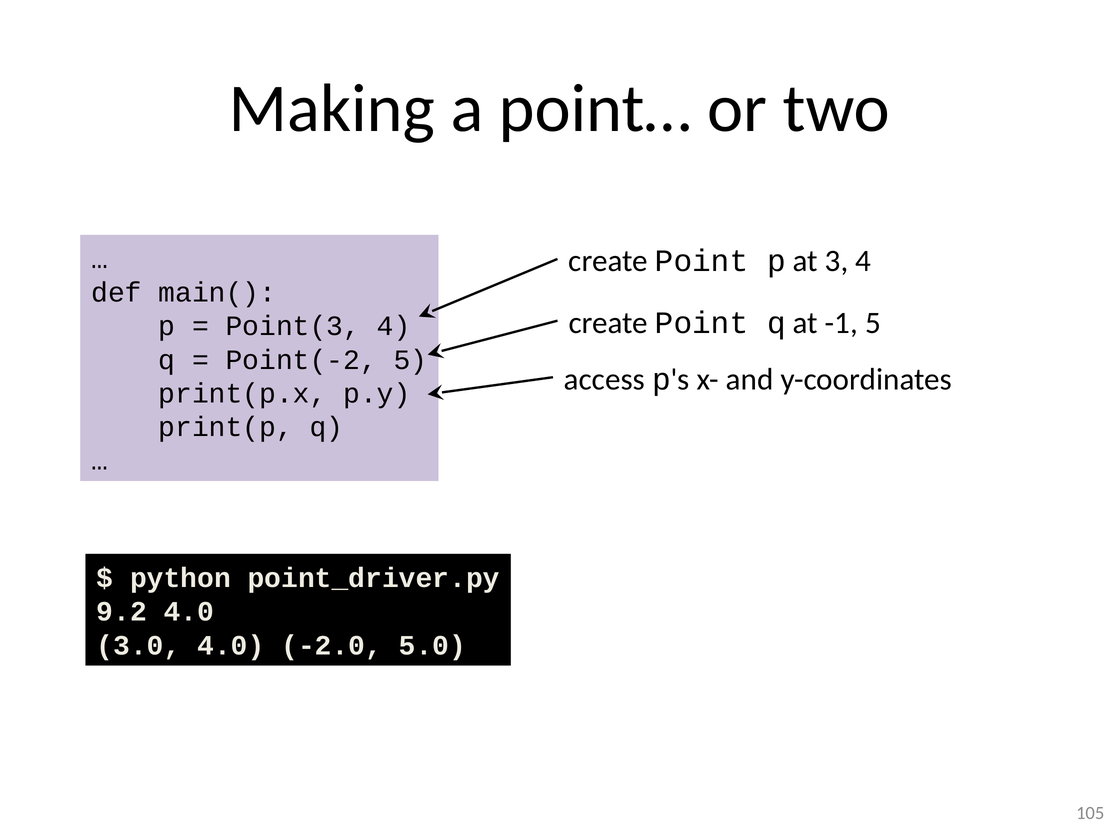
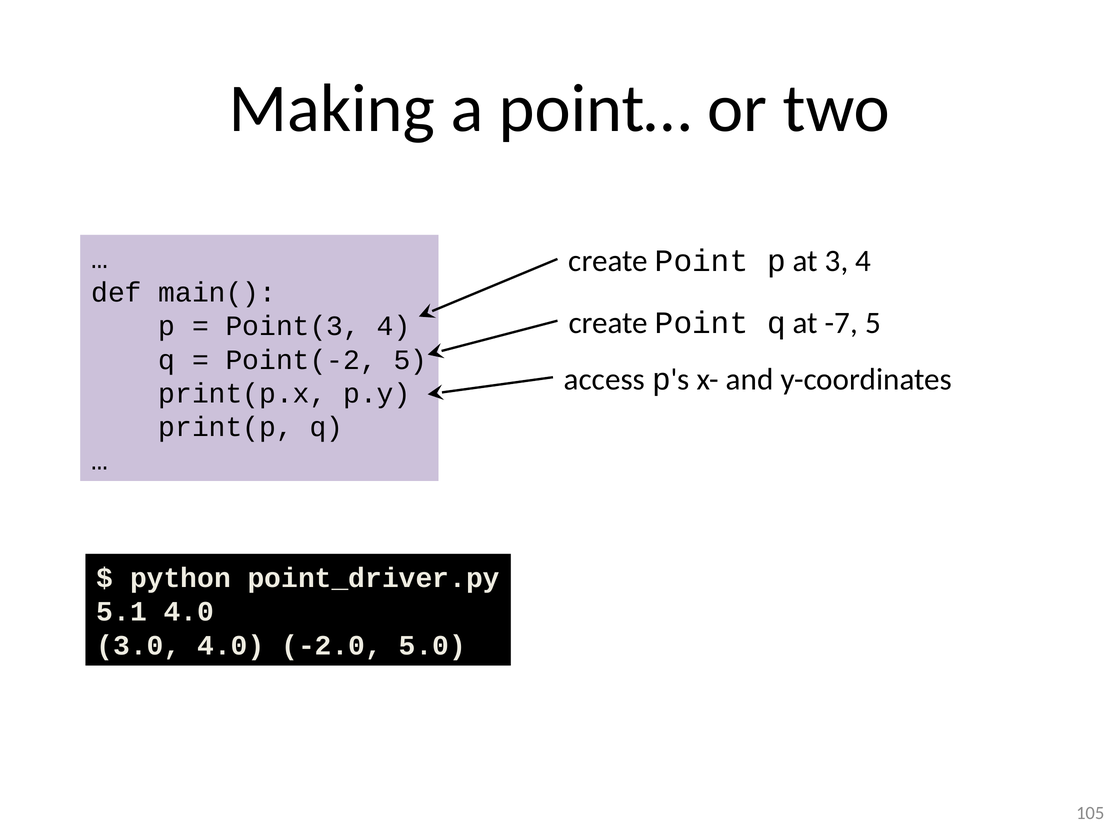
-1: -1 -> -7 (841, 323)
9.2: 9.2 -> 5.1 (122, 612)
